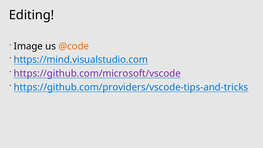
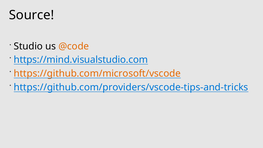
Editing: Editing -> Source (31, 15)
Image: Image -> Studio (28, 46)
https://github.com/microsoft/vscode colour: purple -> orange (97, 74)
